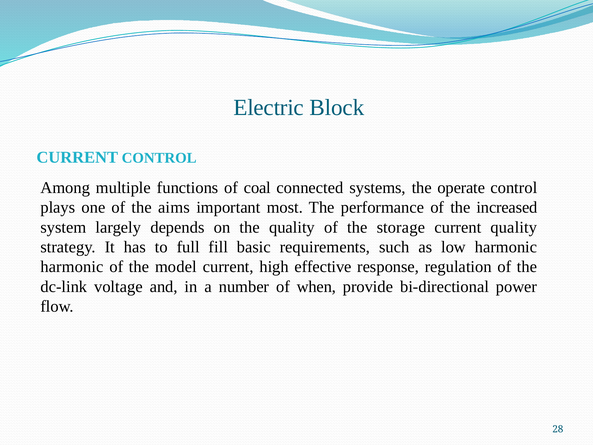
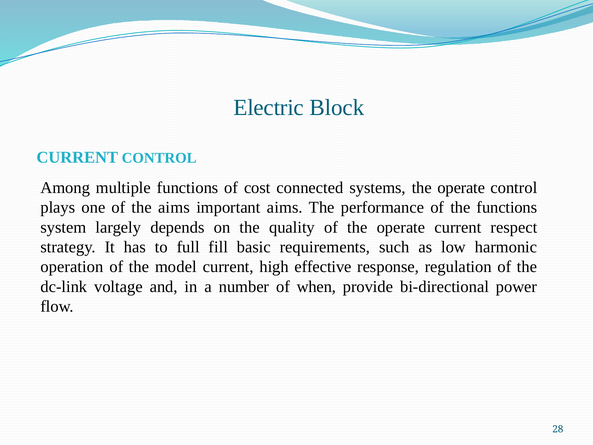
coal: coal -> cost (257, 188)
important most: most -> aims (285, 207)
the increased: increased -> functions (507, 207)
of the storage: storage -> operate (401, 227)
current quality: quality -> respect (514, 227)
harmonic: harmonic -> operation (72, 267)
